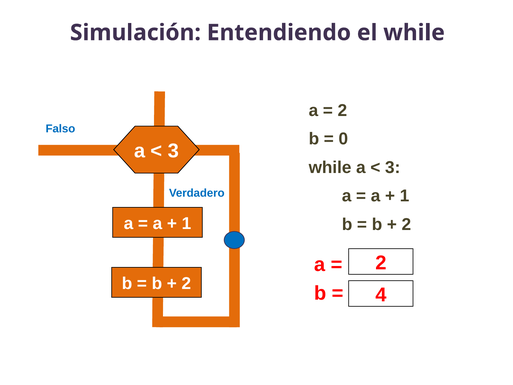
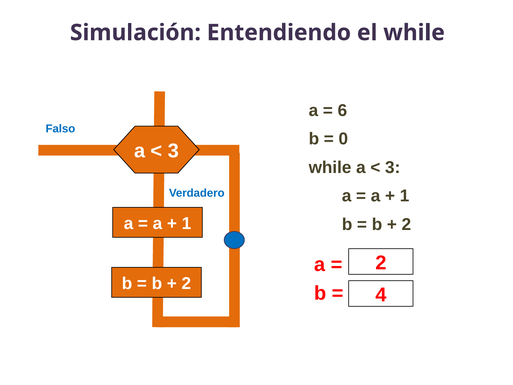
2: 2 -> 6 (342, 110)
